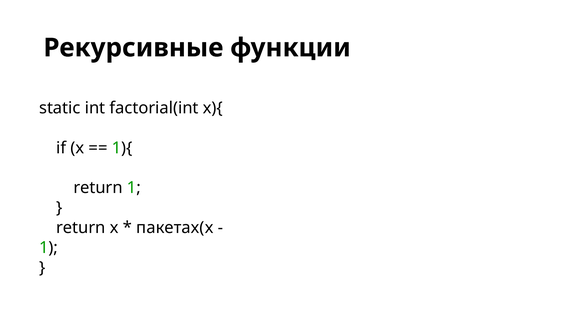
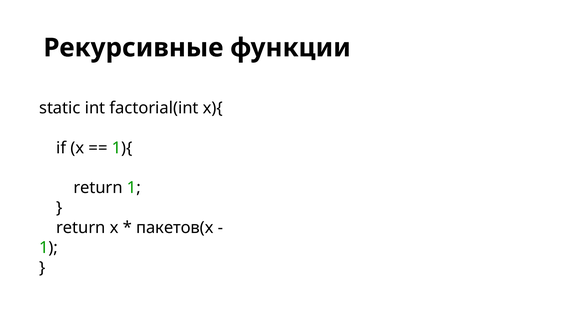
пакетах(x: пакетах(x -> пакетов(x (175, 228)
